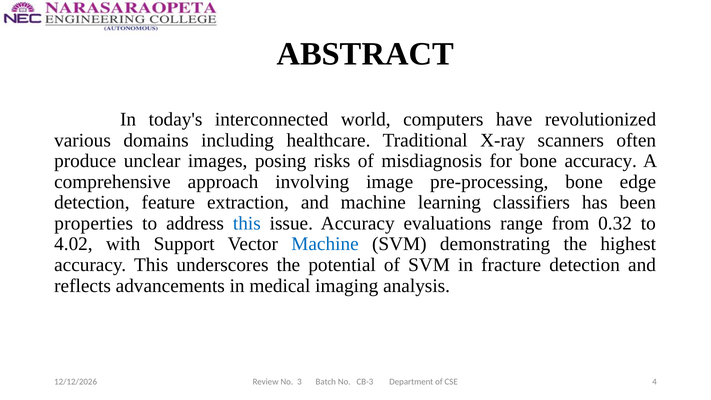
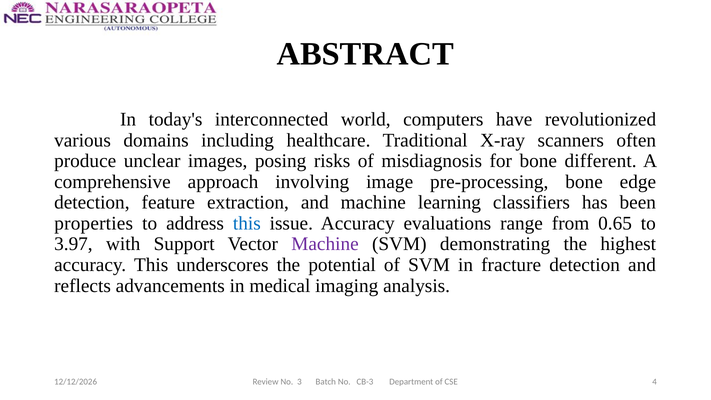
bone accuracy: accuracy -> different (601, 161)
0.32: 0.32 -> 0.65 (615, 223)
4.02: 4.02 -> 3.97 (73, 244)
Machine colour: blue -> purple (325, 244)
